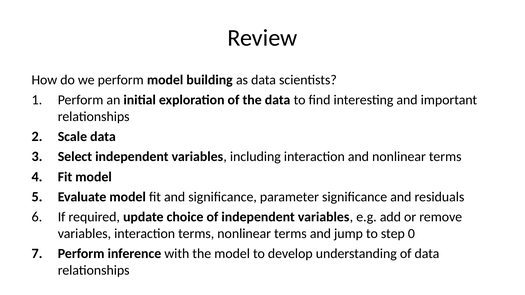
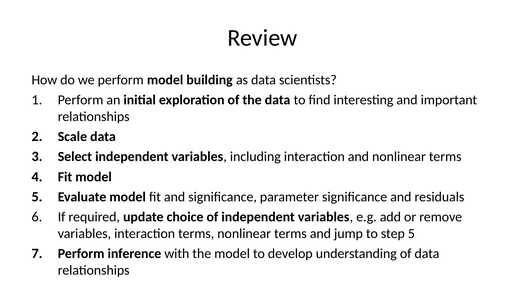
step 0: 0 -> 5 (411, 234)
